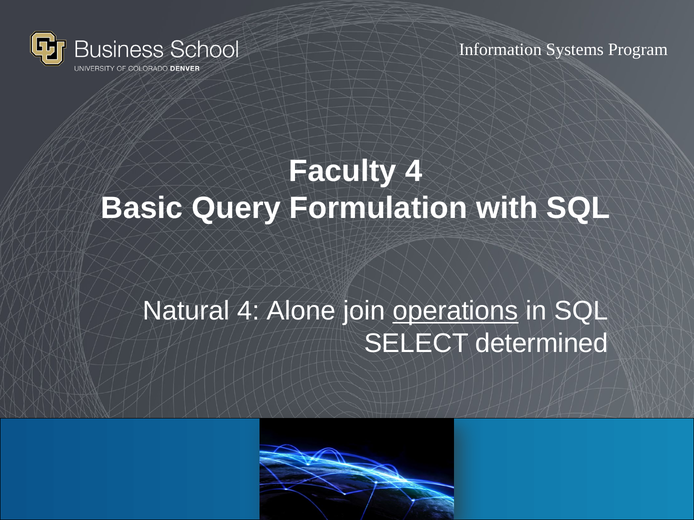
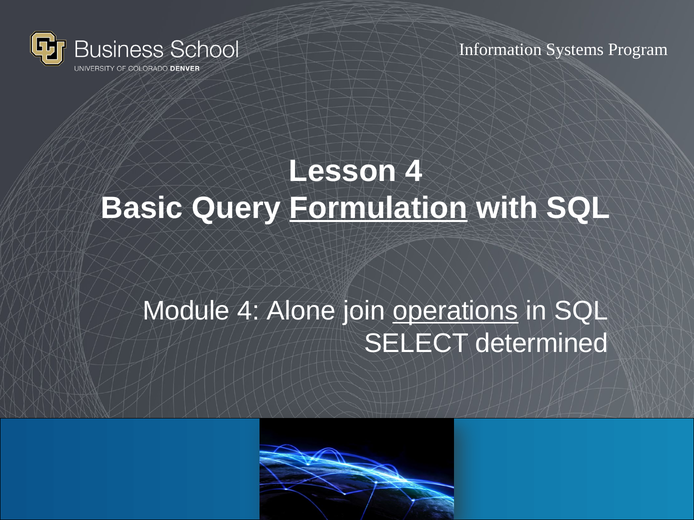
Faculty: Faculty -> Lesson (343, 171)
Formulation underline: none -> present (378, 208)
Natural: Natural -> Module (186, 311)
